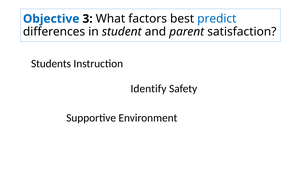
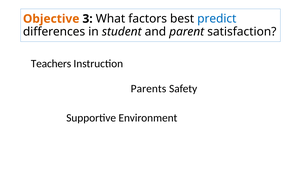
Objective colour: blue -> orange (51, 19)
Students: Students -> Teachers (51, 64)
Identify: Identify -> Parents (148, 89)
